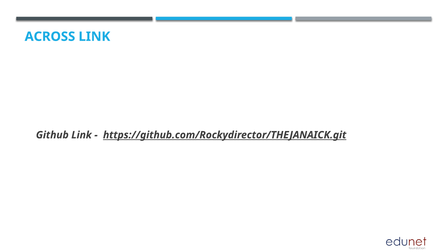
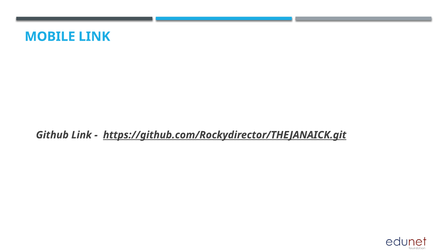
ACROSS: ACROSS -> MOBILE (50, 37)
